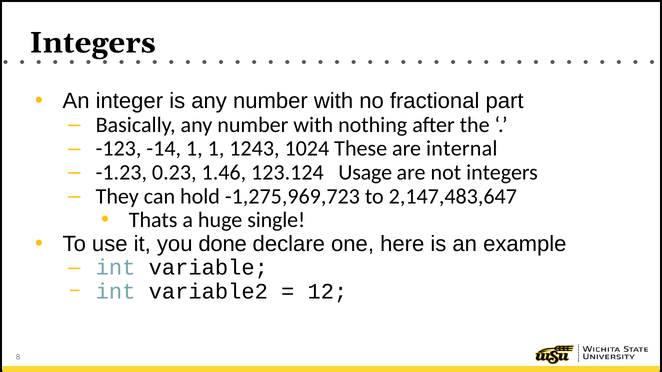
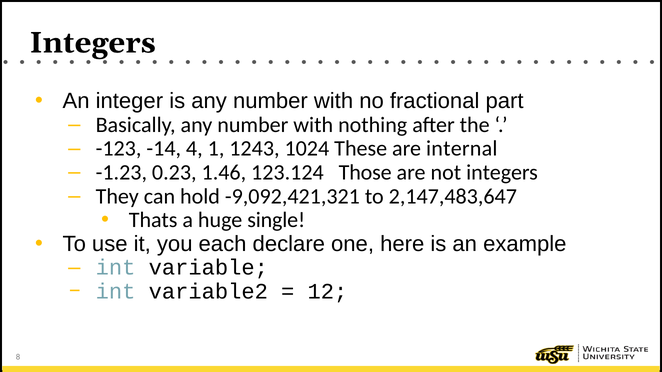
-14 1: 1 -> 4 (194, 149)
Usage: Usage -> Those (365, 173)
-1,275,969,723: -1,275,969,723 -> -9,092,421,321 (292, 196)
done: done -> each (223, 244)
